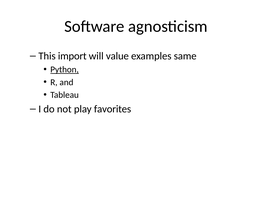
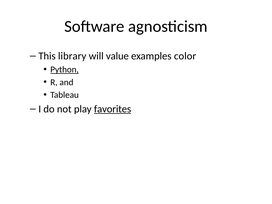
import: import -> library (72, 56)
same: same -> color (185, 56)
favorites underline: none -> present (113, 109)
